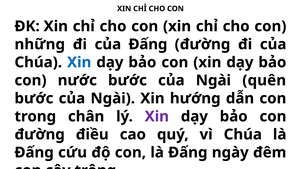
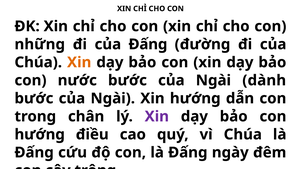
Xin colour: blue -> orange (79, 62)
quên: quên -> dành (264, 81)
đường: đường -> hướng (40, 135)
